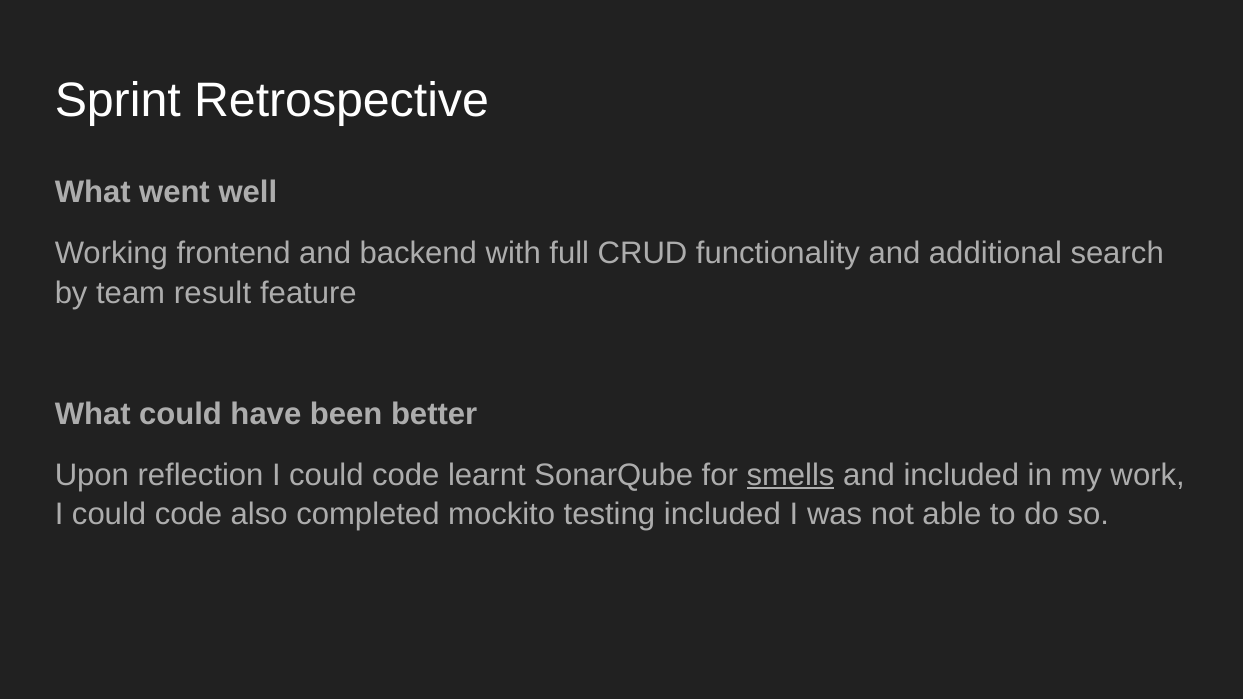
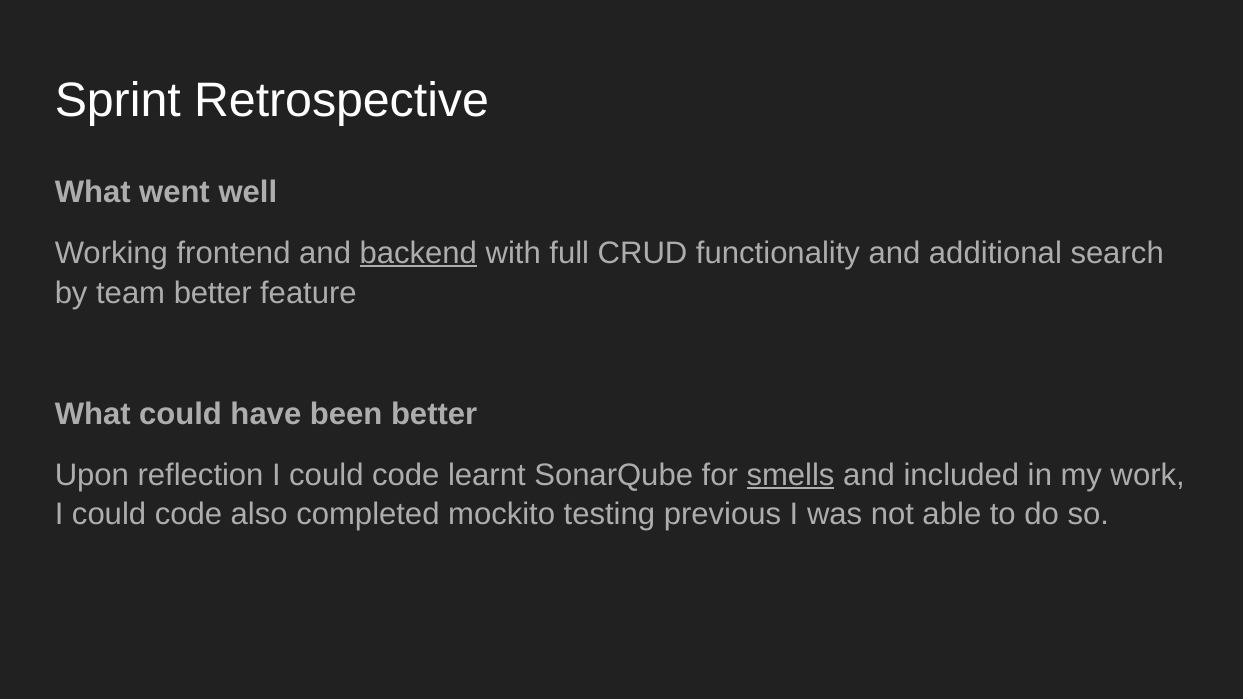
backend underline: none -> present (418, 253)
team result: result -> better (213, 293)
testing included: included -> previous (723, 515)
